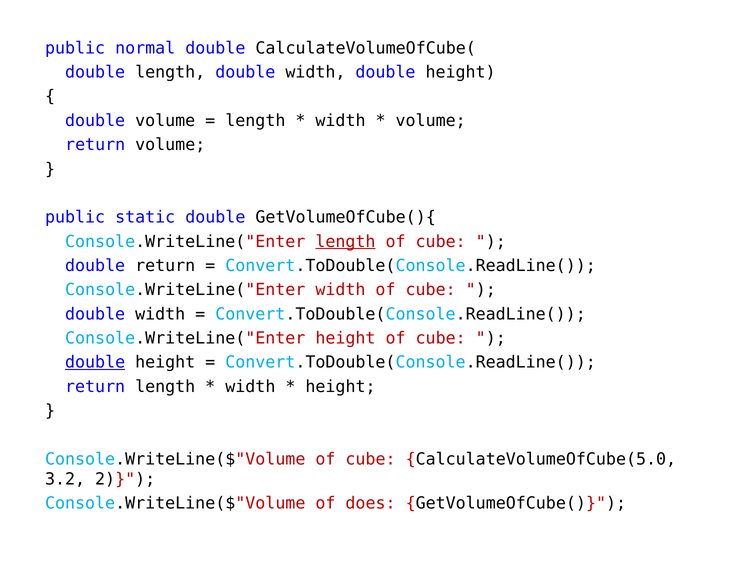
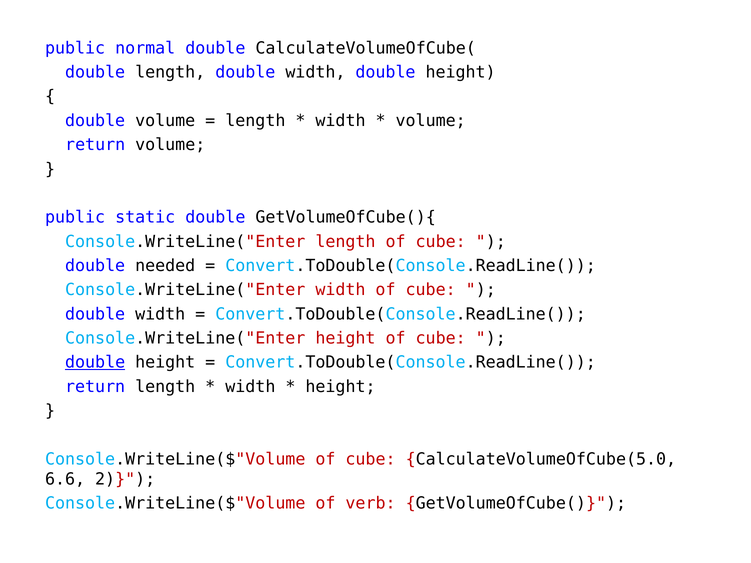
length underline: present -> none (345, 242)
double return: return -> needed (165, 266)
3.2: 3.2 -> 6.6 (65, 479)
does: does -> verb (371, 504)
